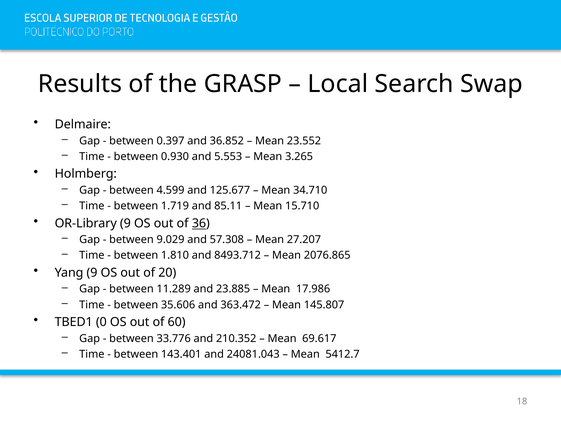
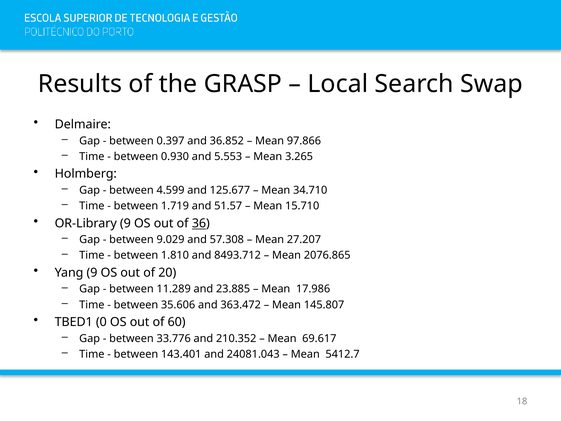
23.552: 23.552 -> 97.866 (304, 141)
85.11: 85.11 -> 51.57 (228, 206)
